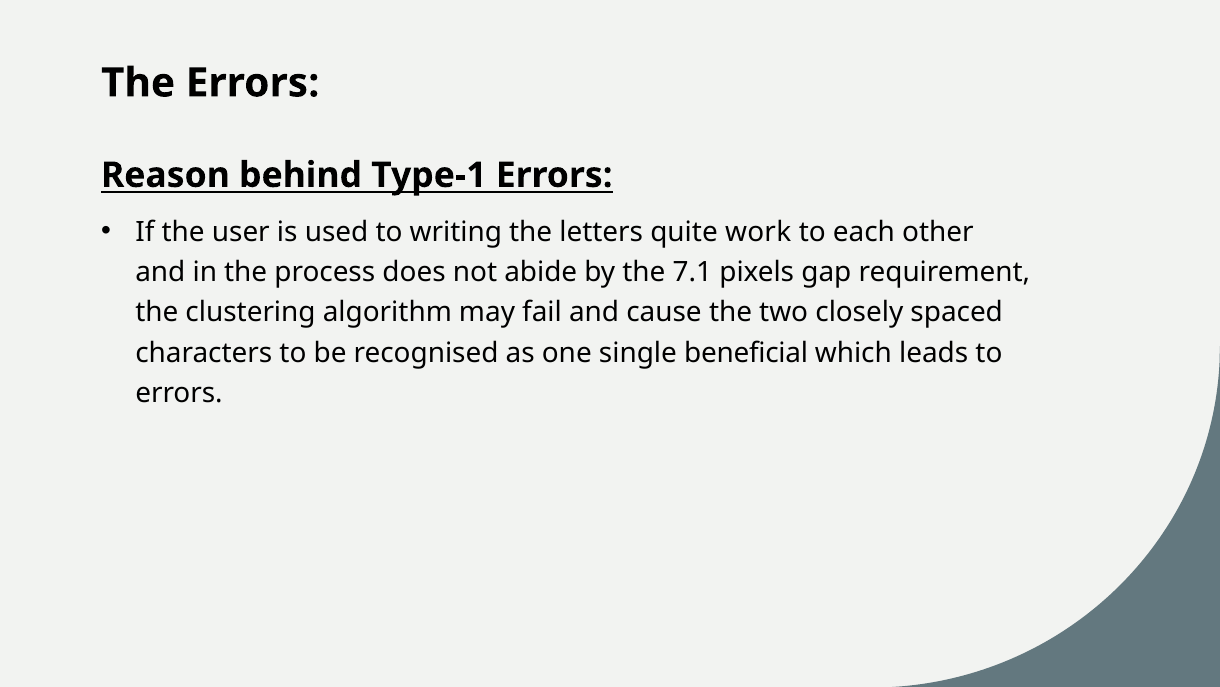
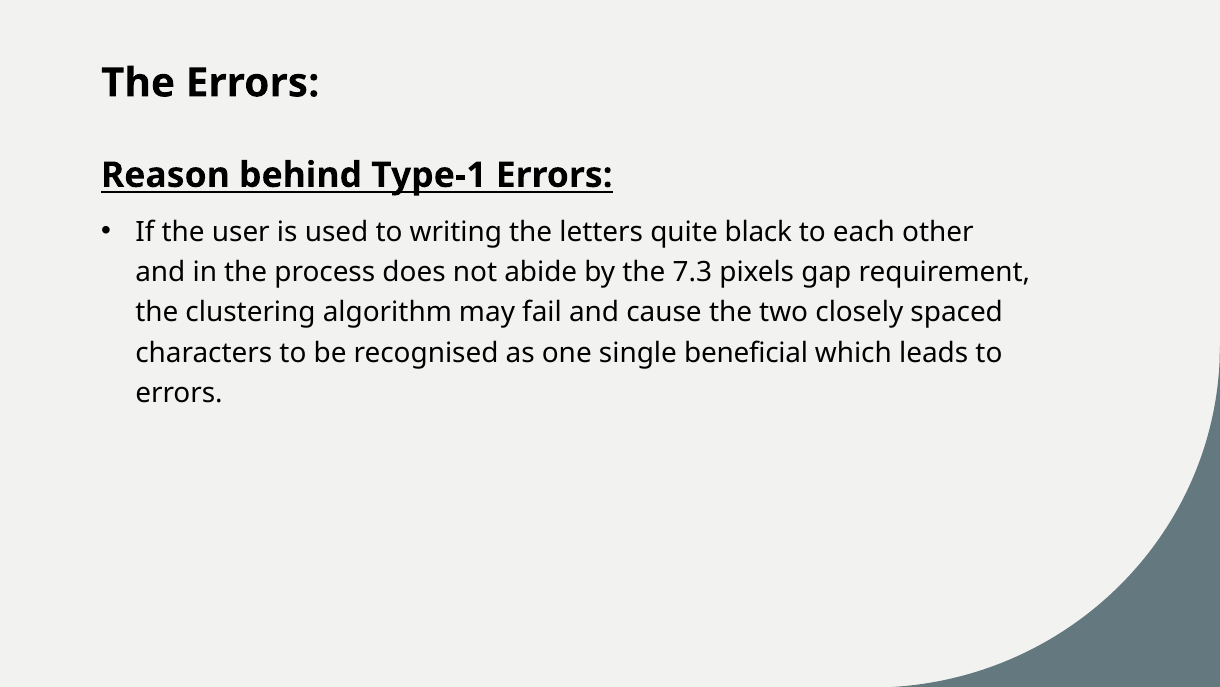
work: work -> black (758, 232)
7.1: 7.1 -> 7.3 (692, 272)
